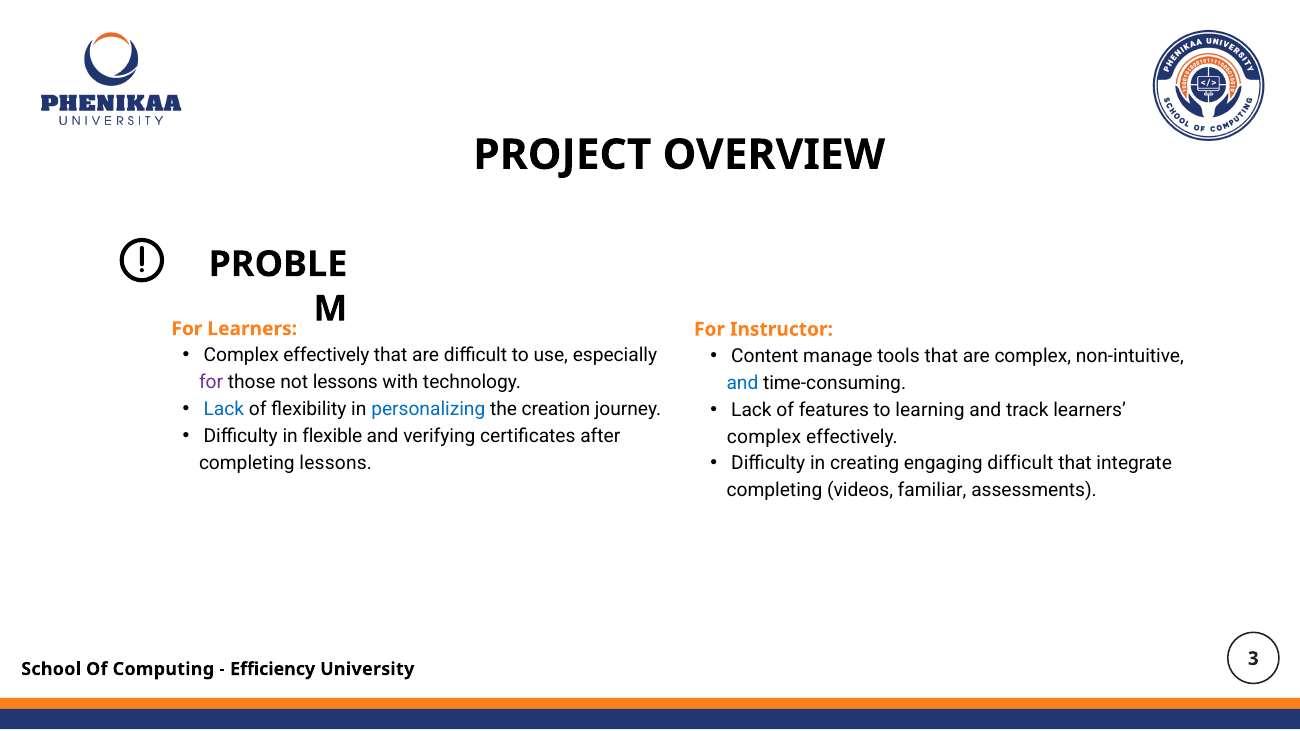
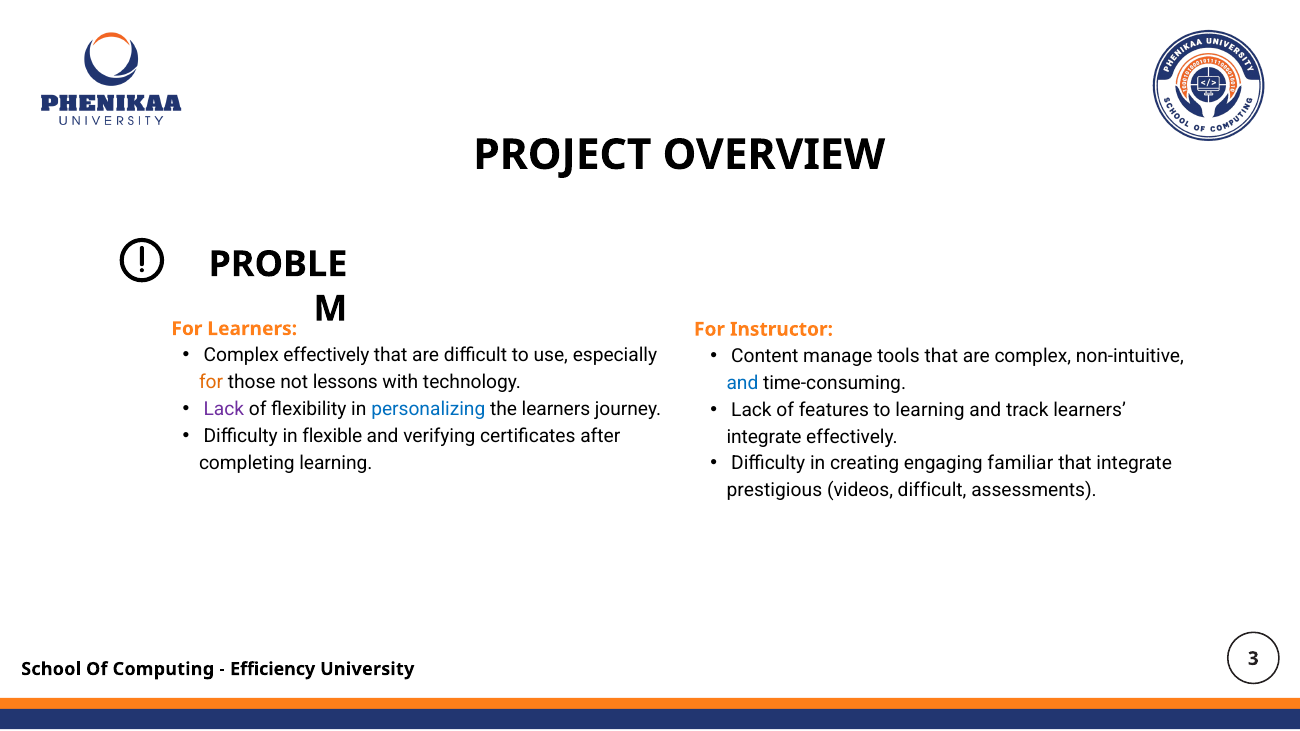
for colour: purple -> orange (211, 383)
Lack colour: blue -> purple (224, 409)
the creation: creation -> learners (556, 409)
complex: complex -> integrate (764, 437)
engaging difficult: difficult -> familiar (1020, 464)
completing lessons: lessons -> learning (336, 463)
completing: completing -> prestigious (774, 491)
videos familiar: familiar -> difficult (932, 491)
